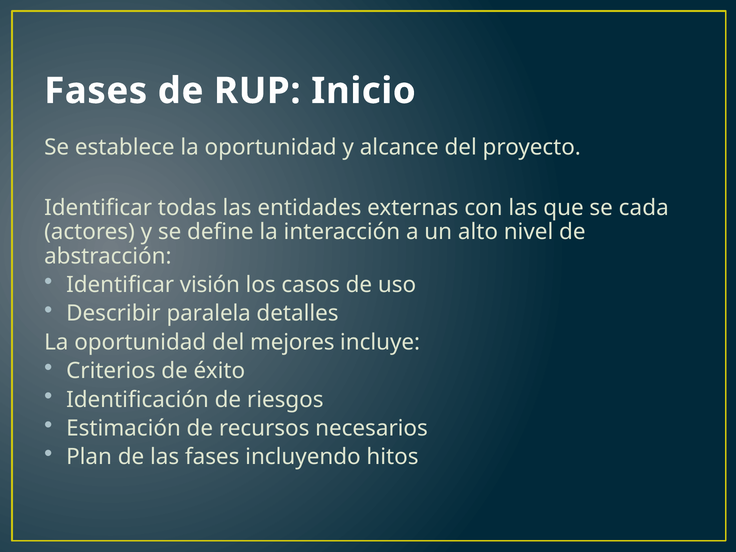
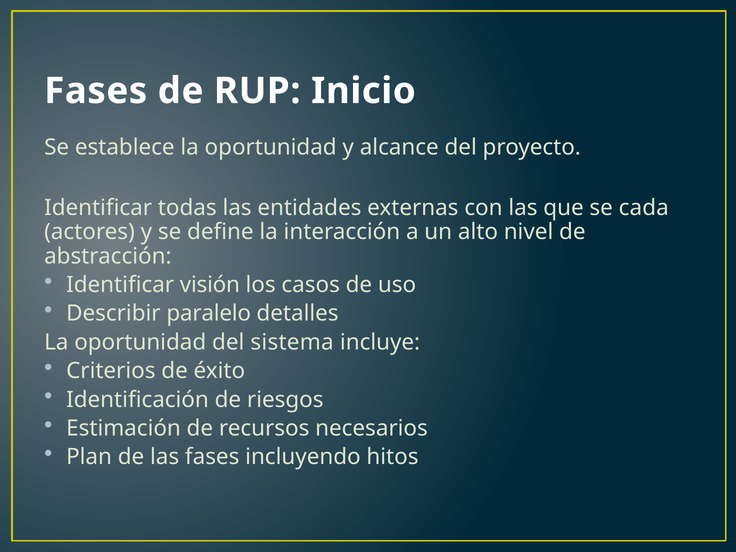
paralela: paralela -> paralelo (209, 314)
mejores: mejores -> sistema (292, 342)
